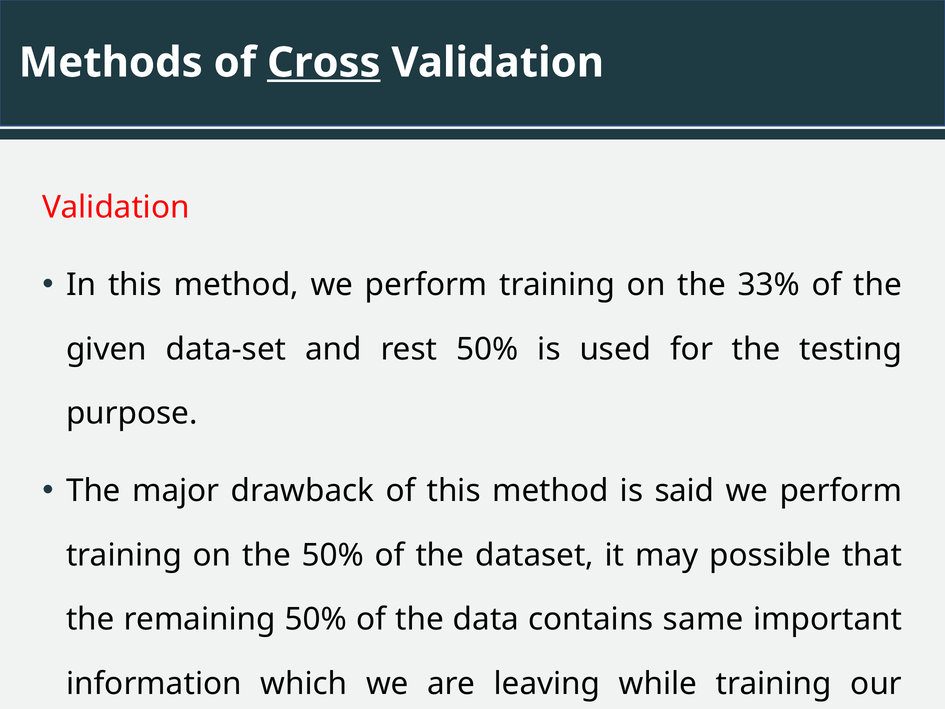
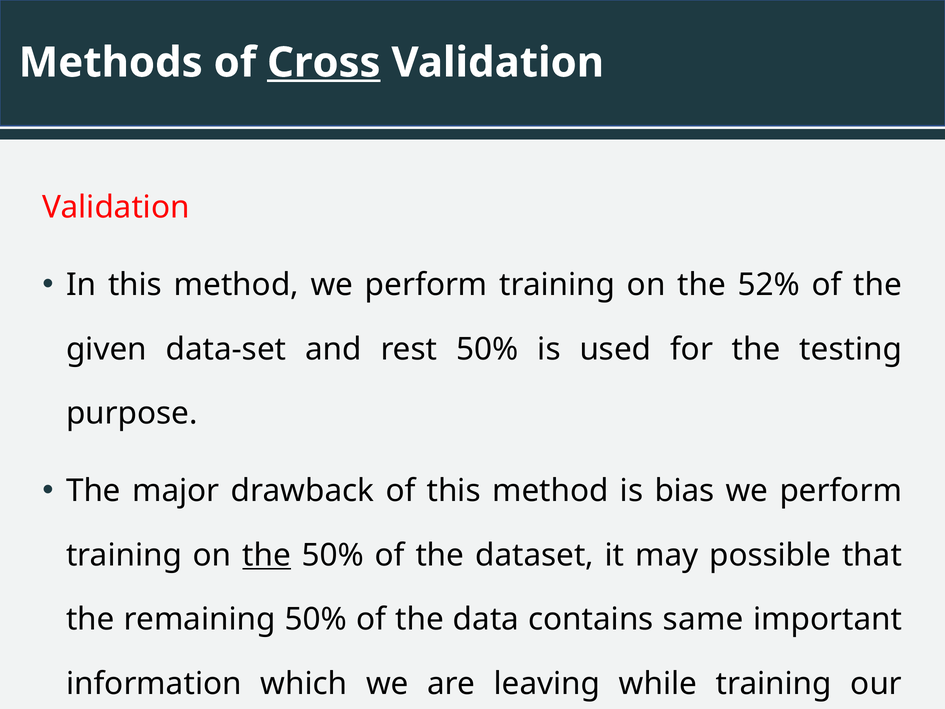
33%: 33% -> 52% (769, 285)
said: said -> bias (684, 491)
the underline: none -> present (267, 555)
